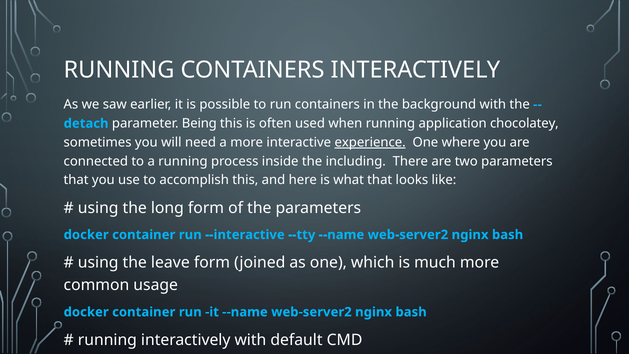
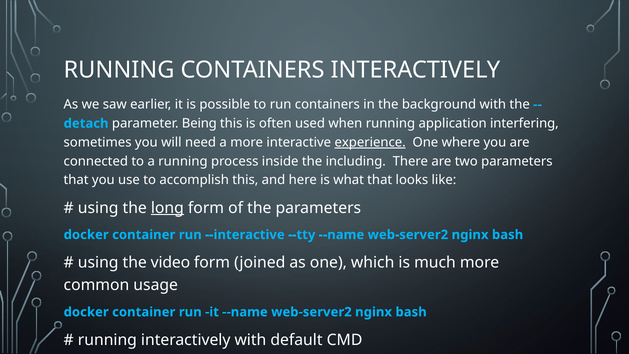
chocolatey: chocolatey -> interfering (524, 123)
long underline: none -> present (167, 208)
leave: leave -> video (170, 262)
